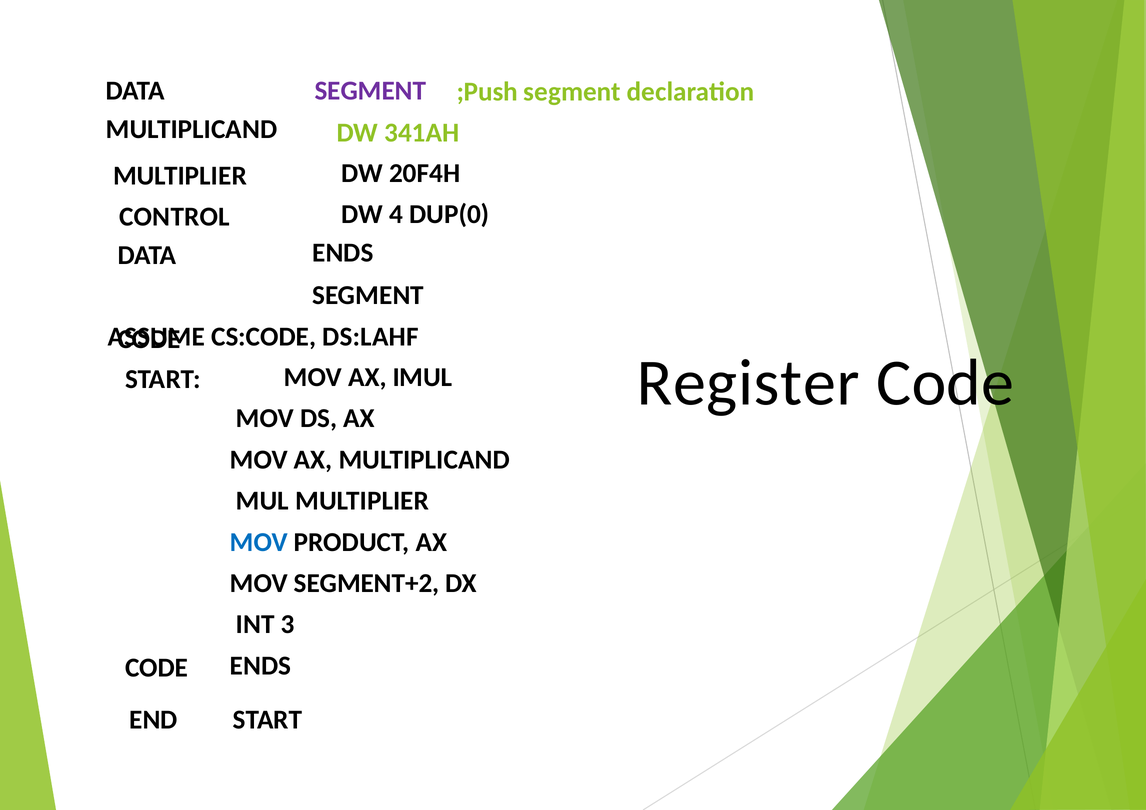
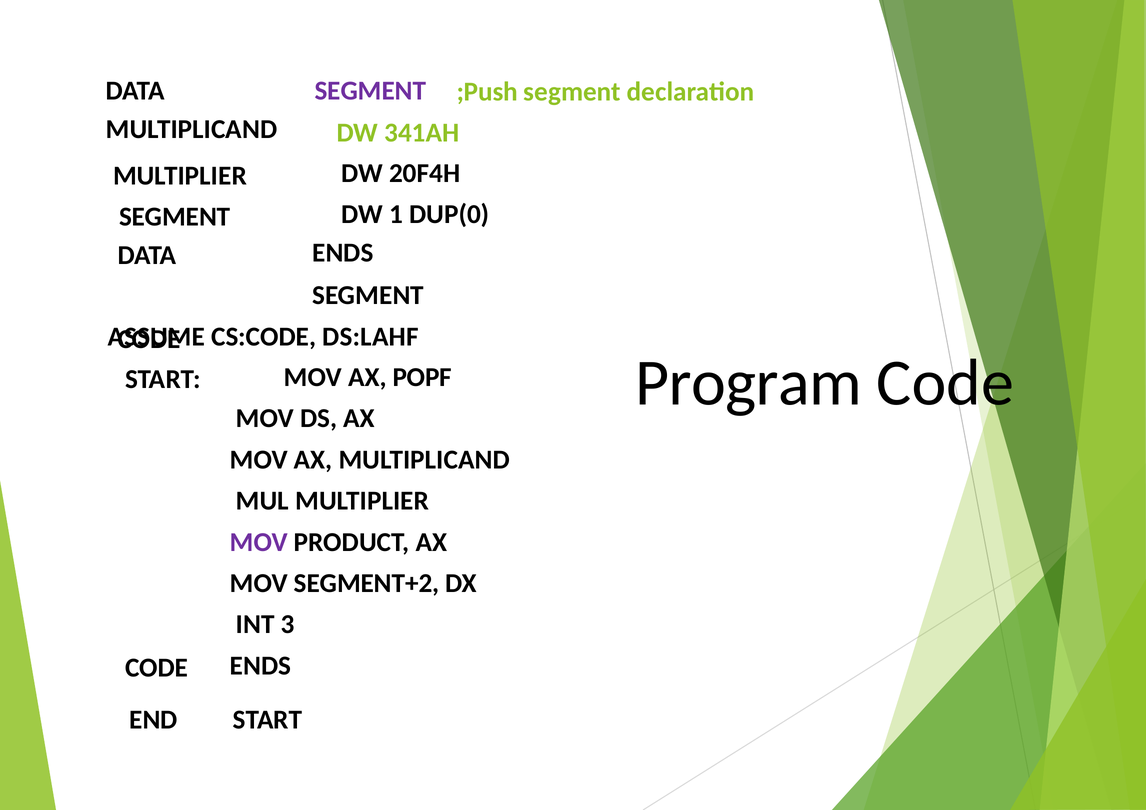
4: 4 -> 1 (396, 214)
CONTROL: CONTROL -> SEGMENT (175, 217)
Register: Register -> Program (749, 383)
IMUL: IMUL -> POPF (422, 377)
MOV colour: blue -> purple (259, 542)
